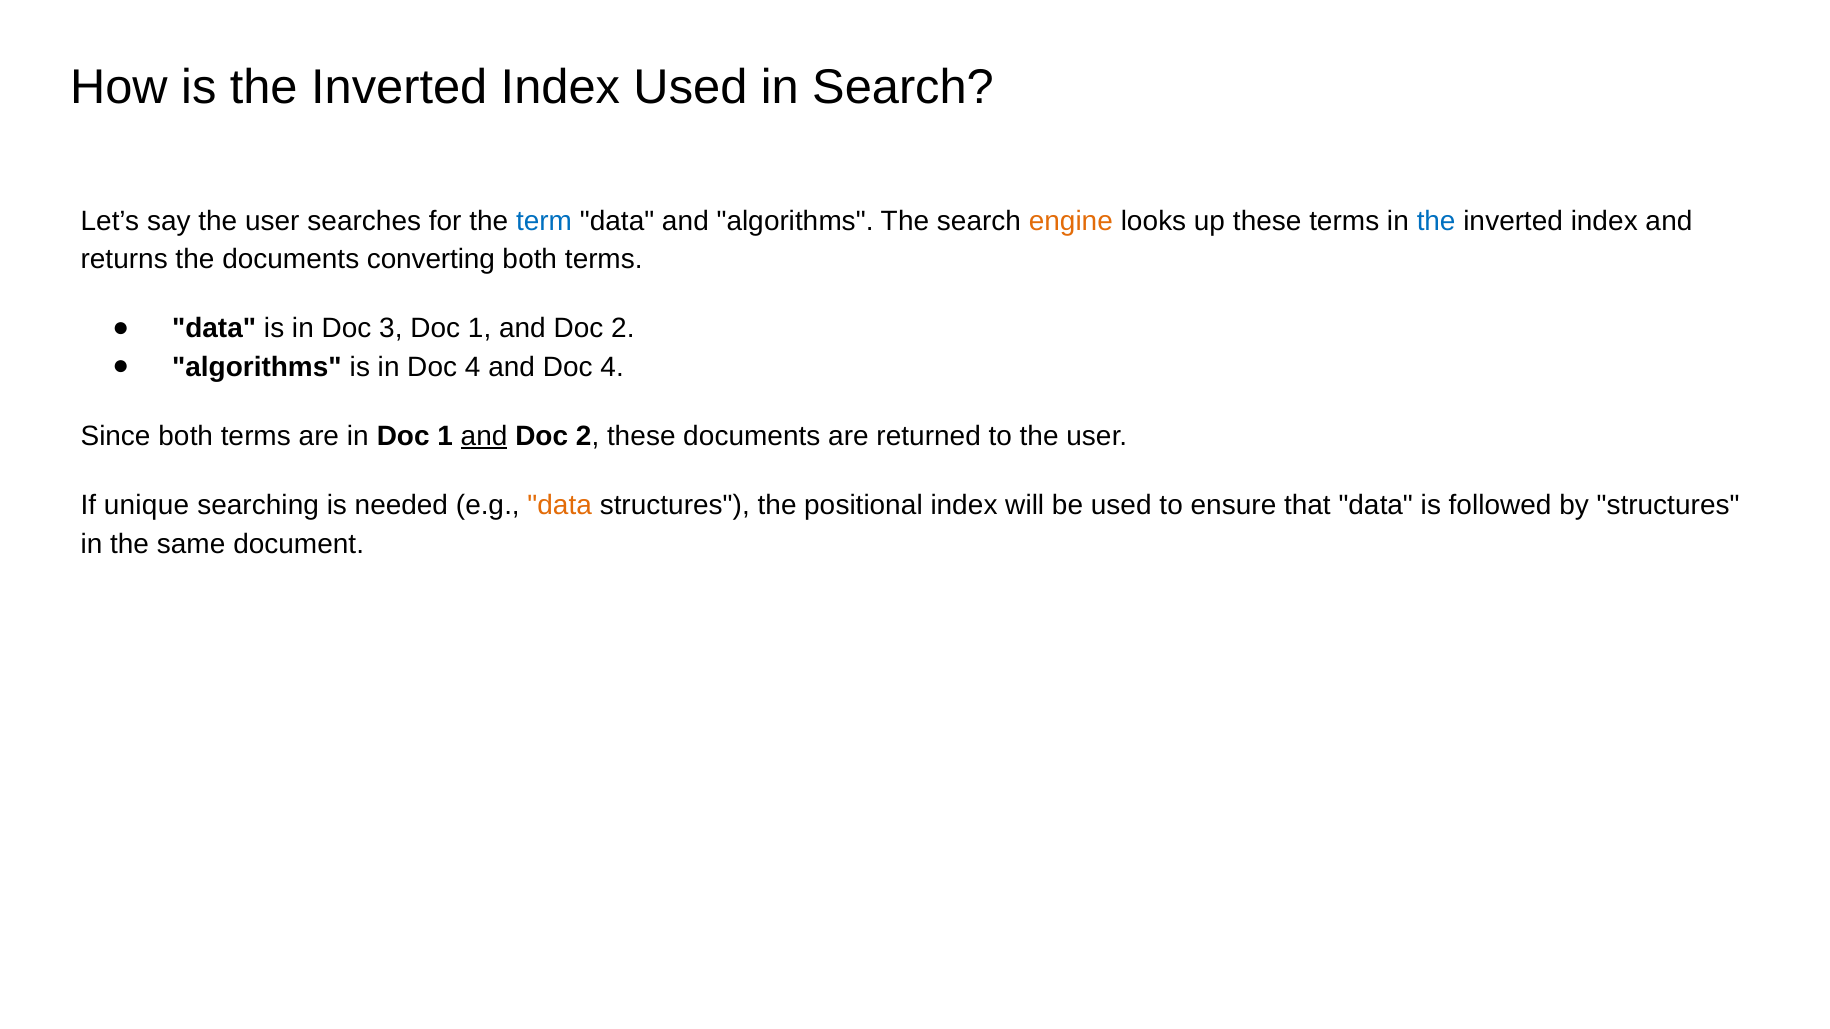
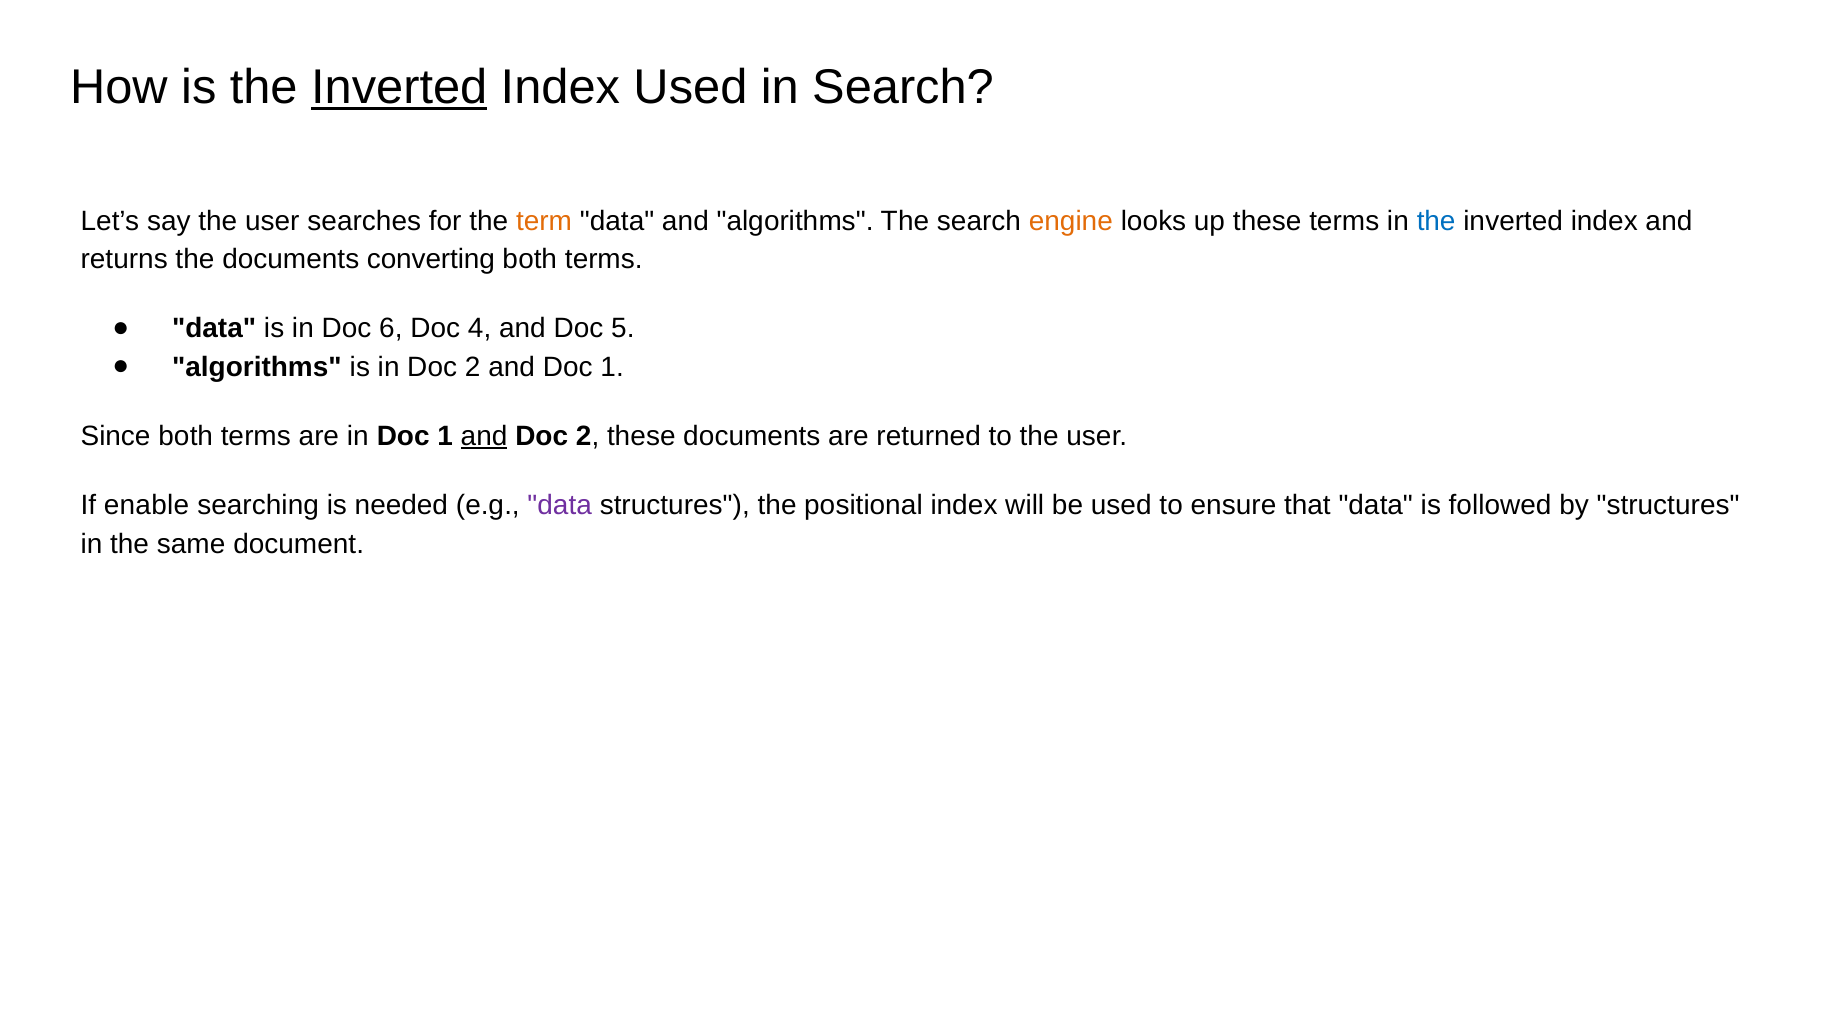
Inverted underline: none -> present (399, 88)
term colour: blue -> orange (544, 221)
3: 3 -> 6 (391, 329)
1: 1 -> 4 (480, 329)
2: 2 -> 5 (623, 329)
in Doc 4: 4 -> 2 (473, 367)
and Doc 4: 4 -> 1 (612, 367)
unique: unique -> enable (146, 505)
data colour: orange -> purple (560, 505)
